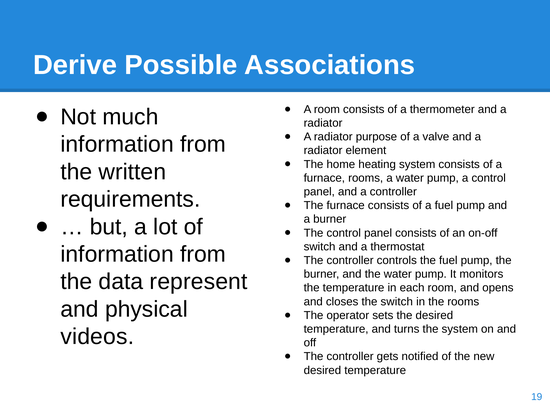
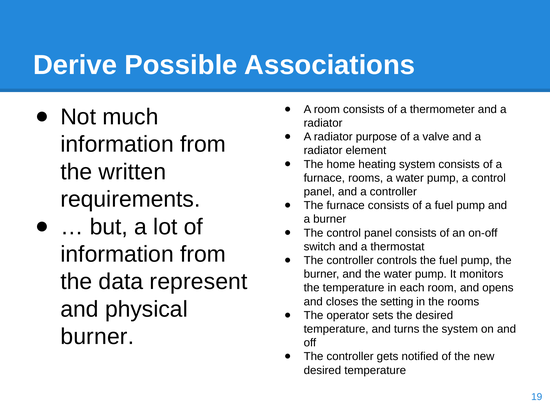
the switch: switch -> setting (397, 302)
videos: videos -> burner (97, 337)
